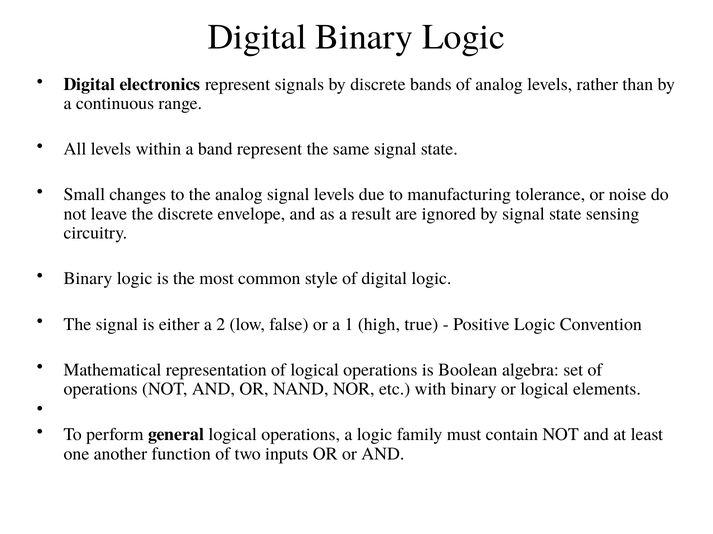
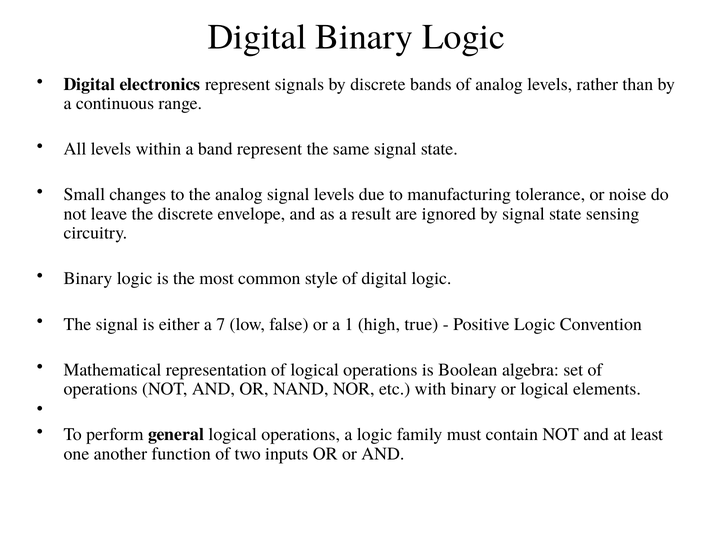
2: 2 -> 7 (221, 325)
